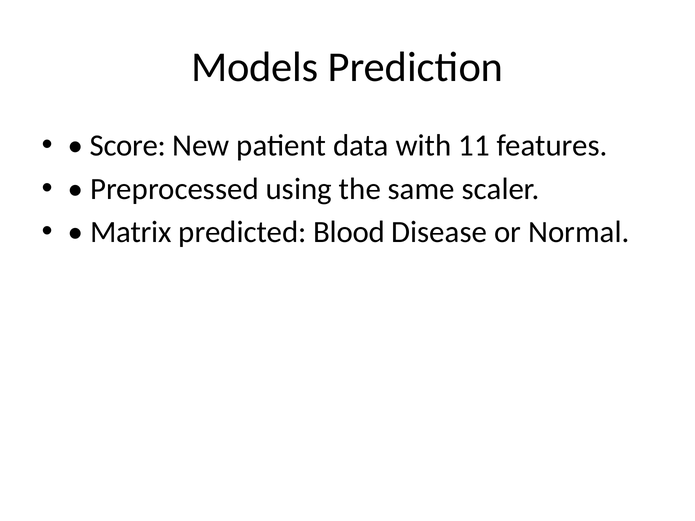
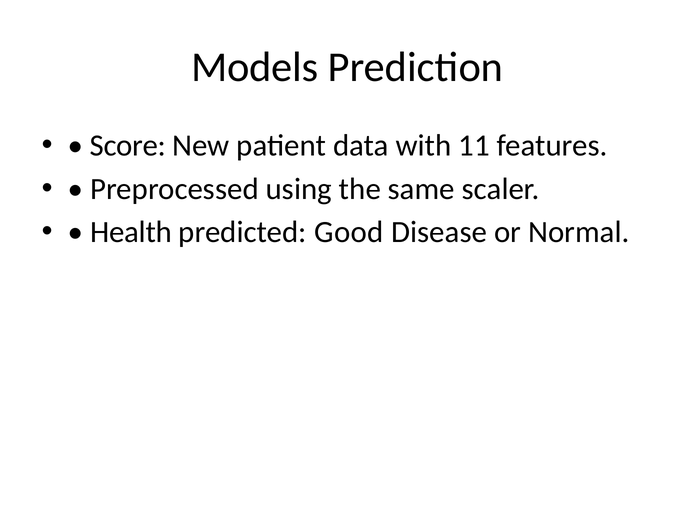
Matrix: Matrix -> Health (131, 232)
Blood: Blood -> Good (349, 232)
